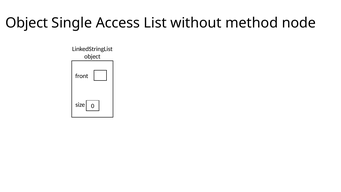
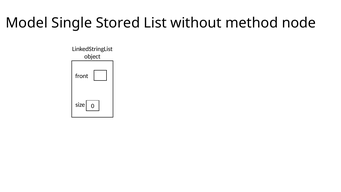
Object: Object -> Model (27, 23)
Access: Access -> Stored (118, 23)
